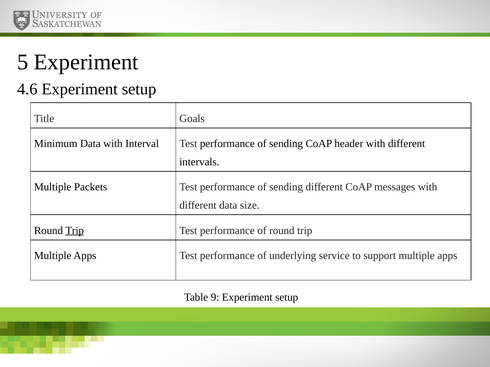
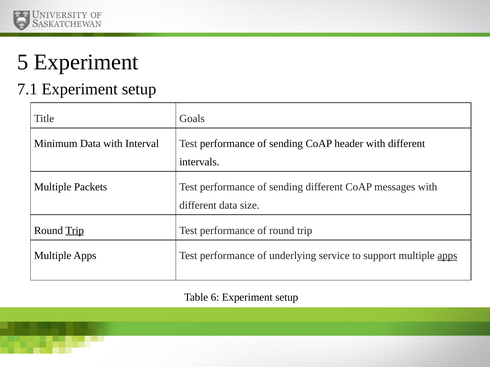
4.6: 4.6 -> 7.1 (27, 89)
apps underline: none -> present (447, 256)
9: 9 -> 6 (215, 298)
